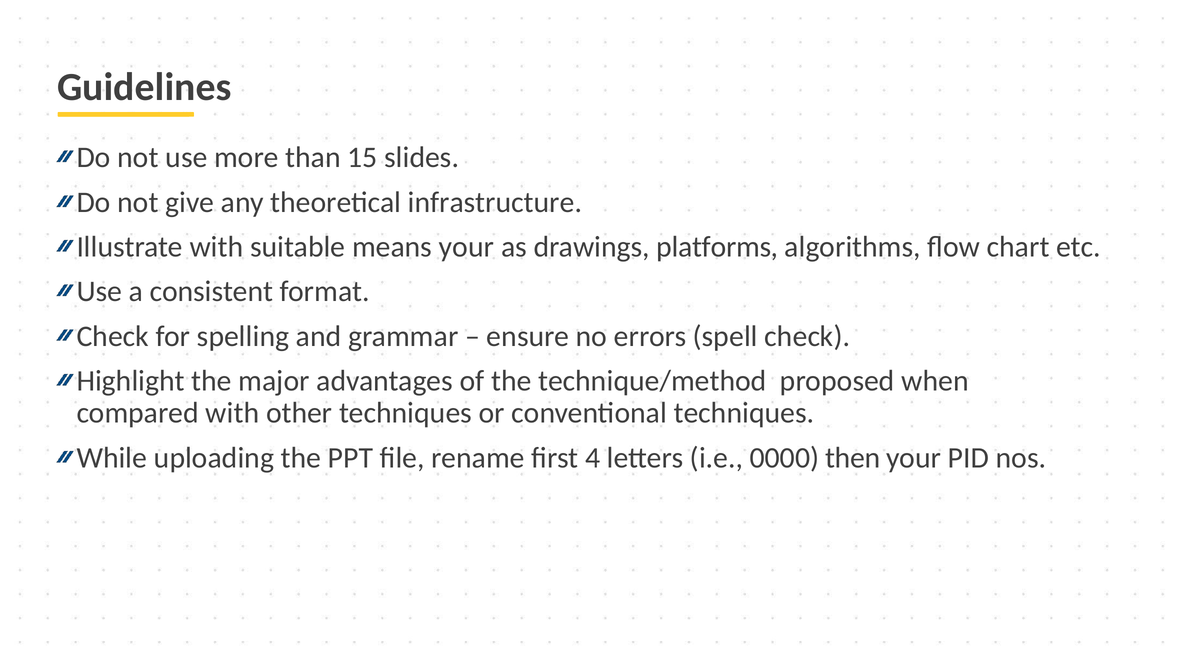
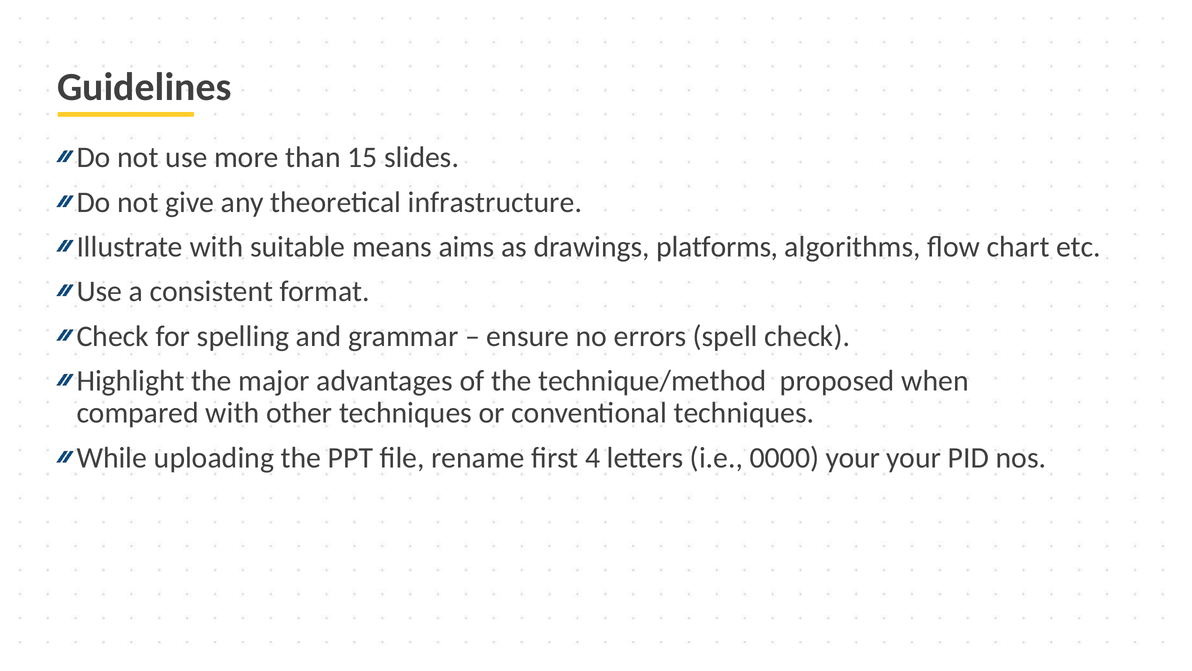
means your: your -> aims (467, 247)
0000 then: then -> your (853, 457)
